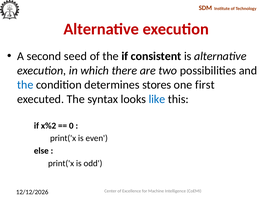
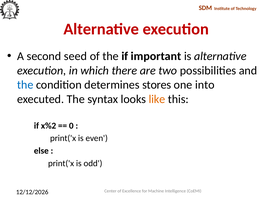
consistent: consistent -> important (156, 56)
first: first -> into (205, 85)
like colour: blue -> orange (157, 99)
